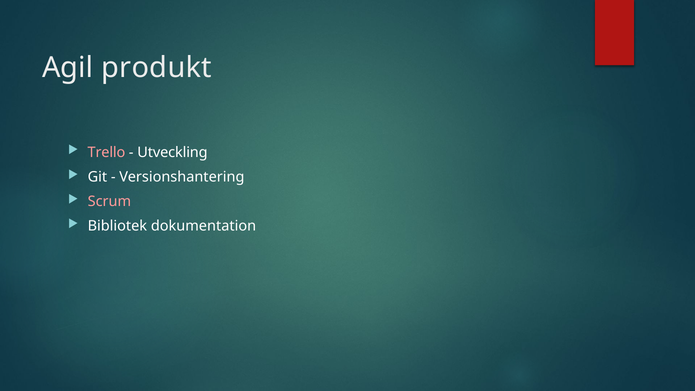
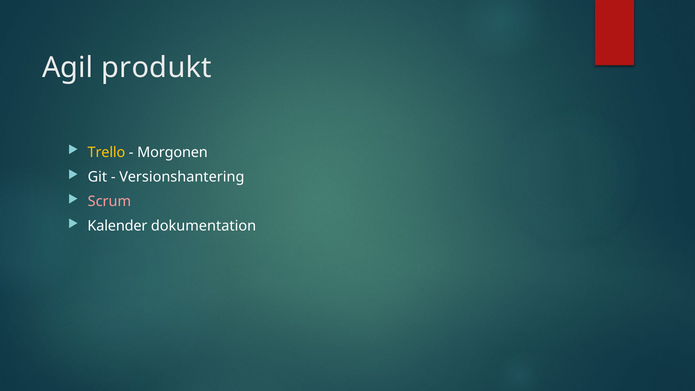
Trello colour: pink -> yellow (106, 152)
Utveckling: Utveckling -> Morgonen (172, 152)
Bibliotek: Bibliotek -> Kalender (117, 226)
